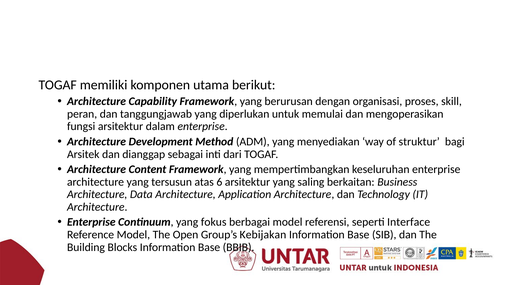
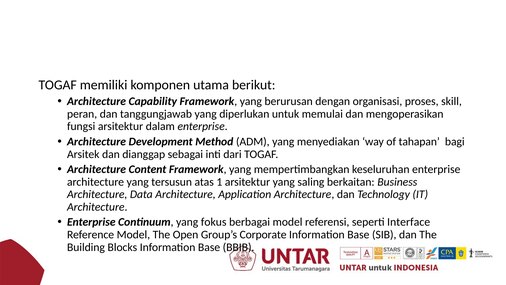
struktur: struktur -> tahapan (419, 141)
6: 6 -> 1 (219, 182)
Kebijakan: Kebijakan -> Corporate (263, 234)
